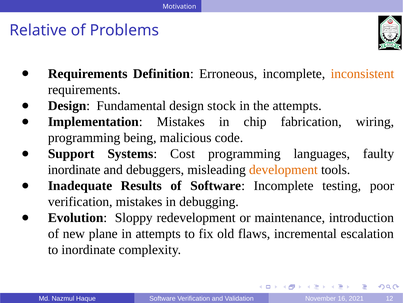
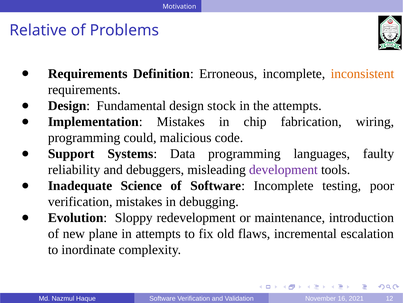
being: being -> could (140, 138)
Cost: Cost -> Data (183, 154)
inordinate: inordinate -> reliability (74, 170)
development colour: orange -> purple (283, 170)
Results: Results -> Science (141, 186)
